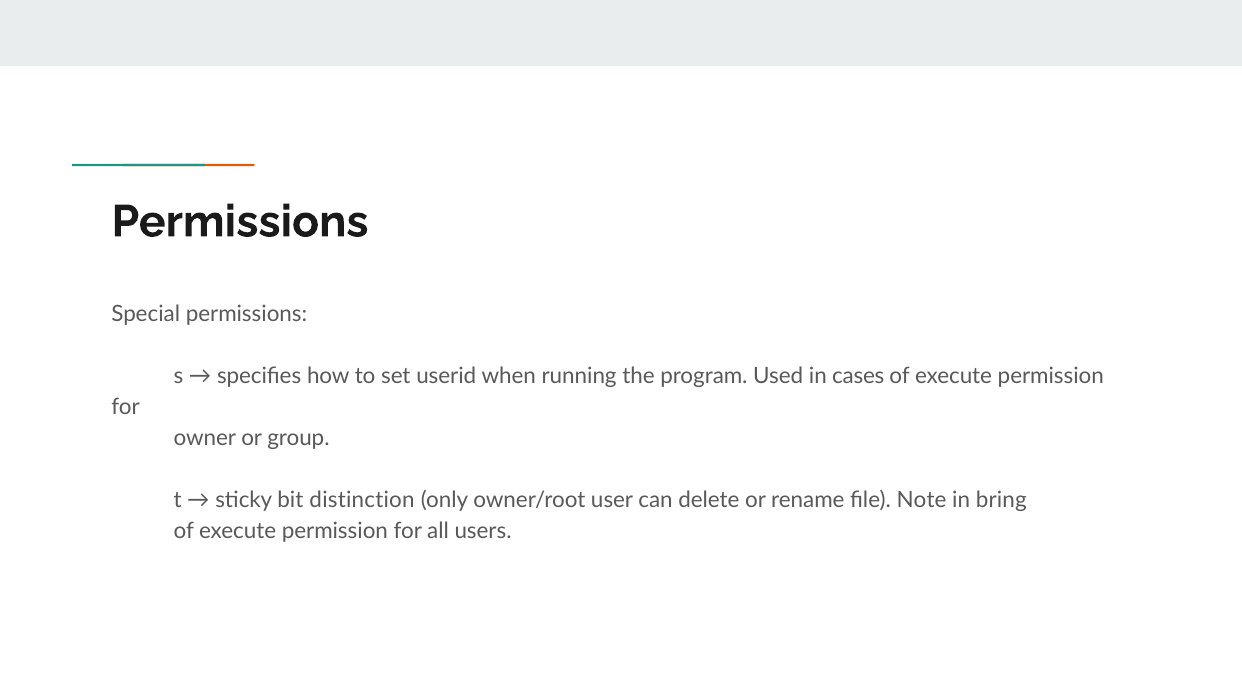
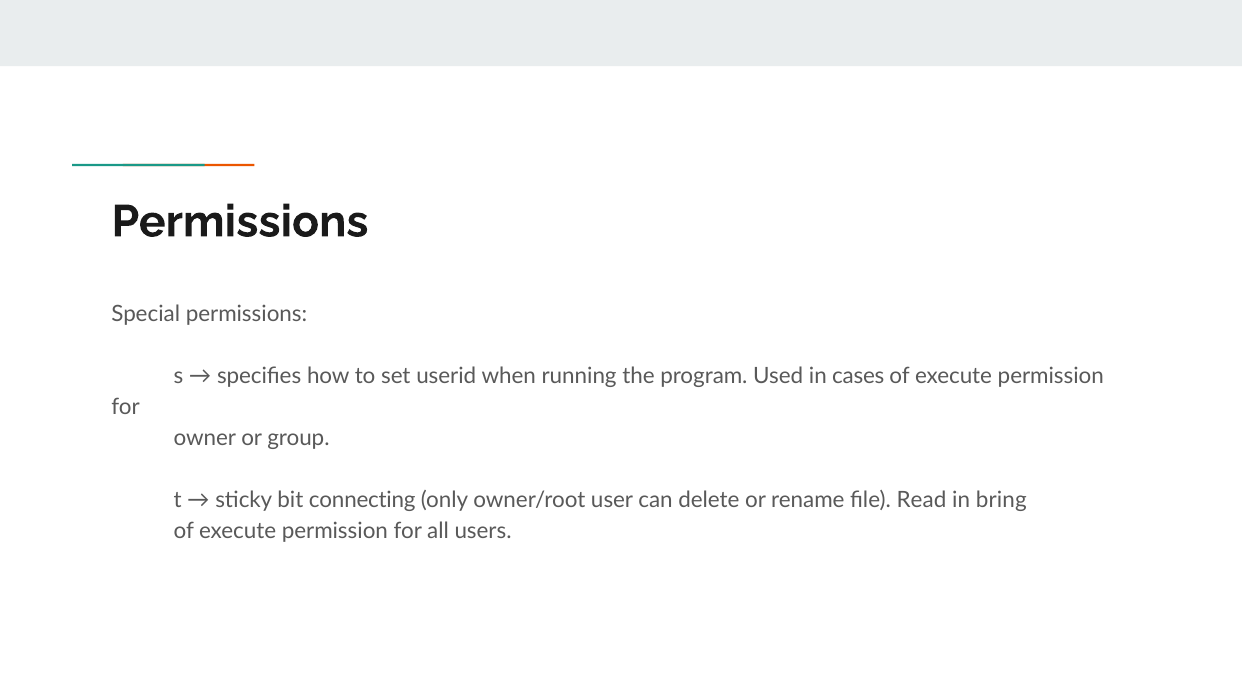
distinction: distinction -> connecting (362, 500)
Note: Note -> Read (921, 500)
